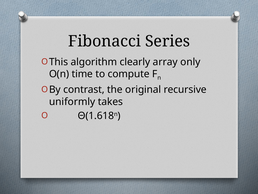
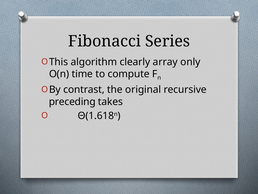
uniformly: uniformly -> preceding (72, 101)
